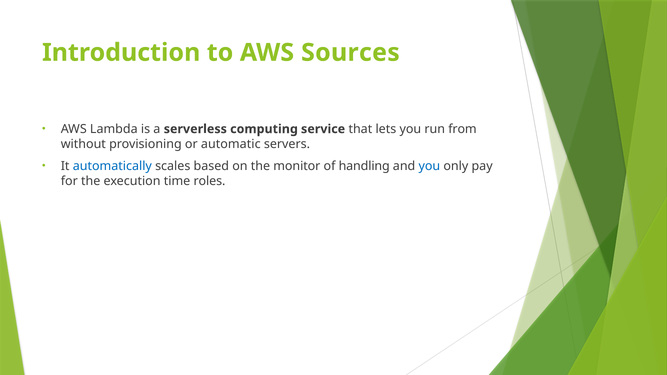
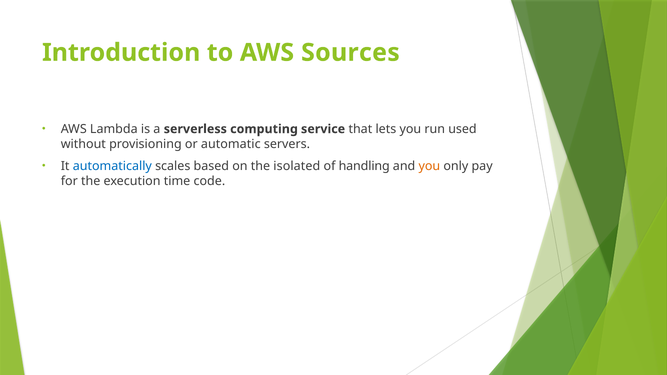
from: from -> used (462, 129)
monitor: monitor -> isolated (297, 166)
you colour: blue -> orange (429, 166)
roles: roles -> code (209, 181)
